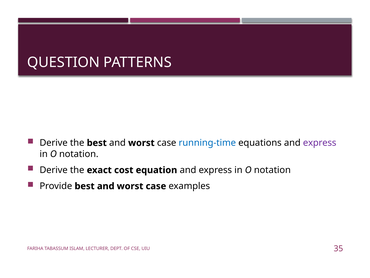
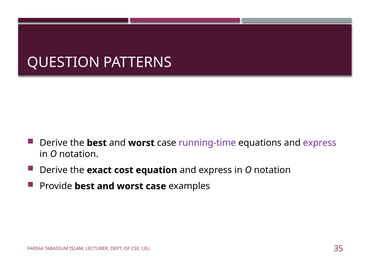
running-time colour: blue -> purple (207, 143)
